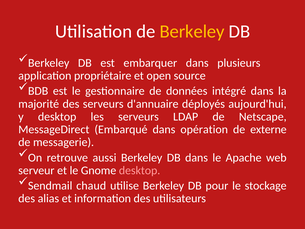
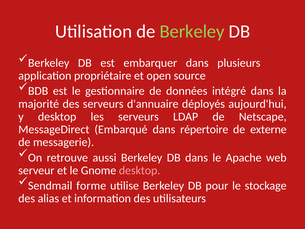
Berkeley colour: yellow -> light green (192, 31)
opération: opération -> répertoire (204, 129)
chaud: chaud -> forme (91, 185)
